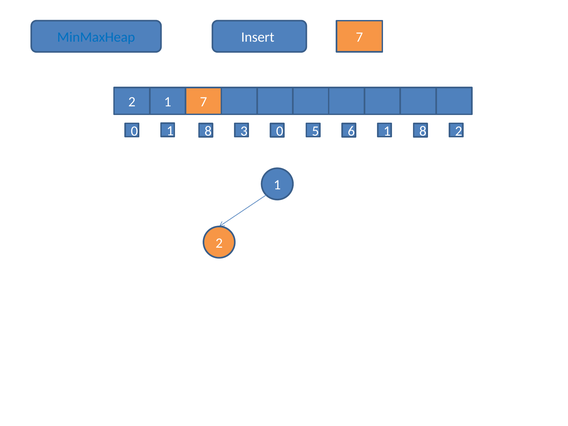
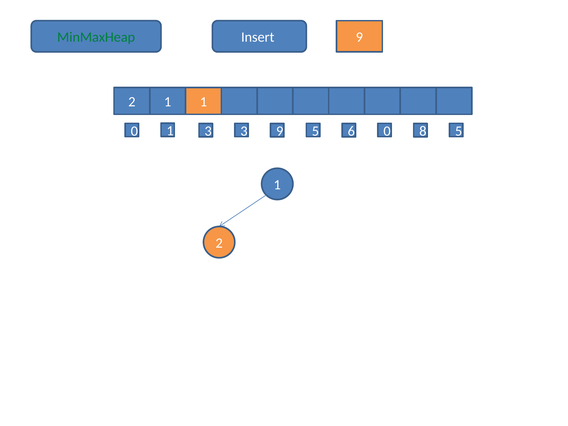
MinMaxHeap colour: blue -> green (96, 37)
Insert 7: 7 -> 9 (359, 37)
1 7: 7 -> 1 (203, 102)
0 1 8: 8 -> 3 (208, 131)
3 0: 0 -> 9 (280, 131)
6 1: 1 -> 0 (387, 131)
8 2: 2 -> 5 (459, 131)
